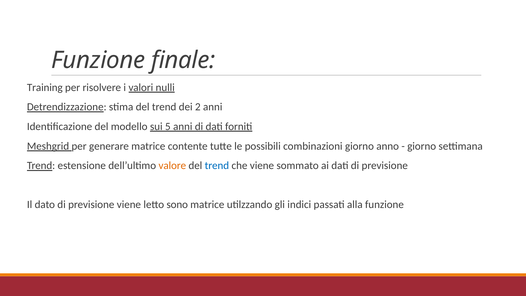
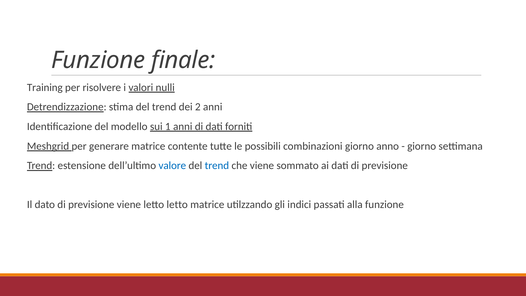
5: 5 -> 1 (168, 127)
valore colour: orange -> blue (172, 166)
letto sono: sono -> letto (177, 205)
